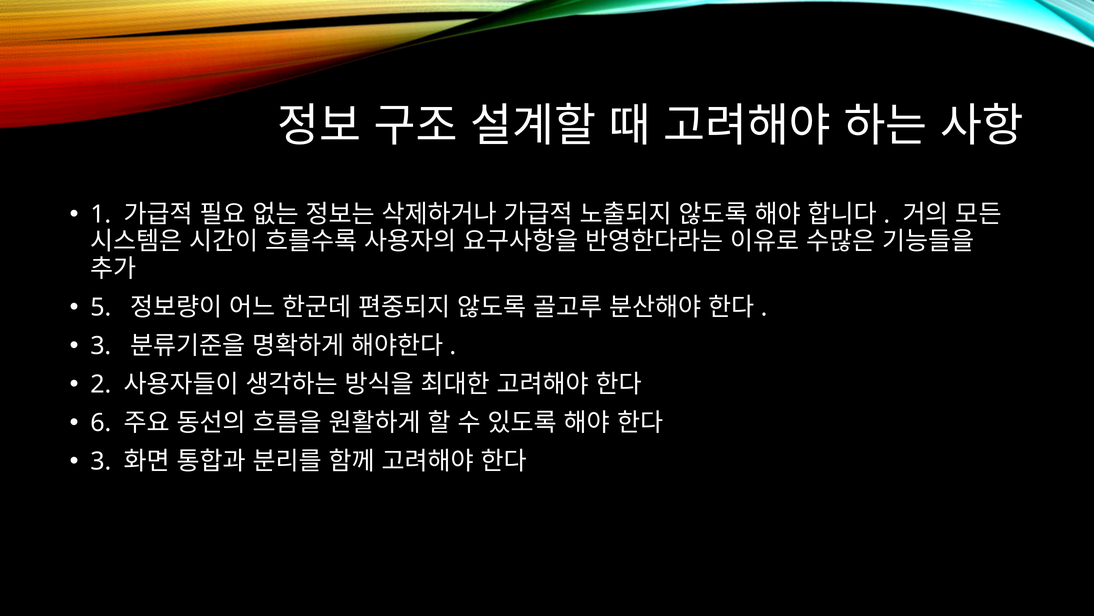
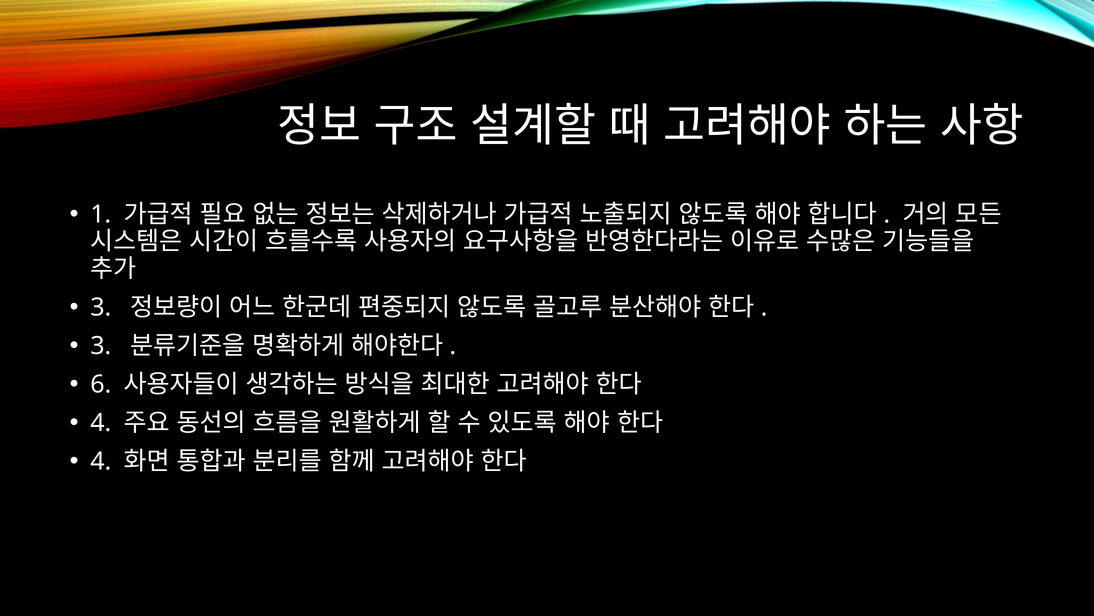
5: 5 -> 3 (101, 307)
2: 2 -> 6 (101, 384)
6: 6 -> 4 (101, 422)
3: 3 -> 4 (101, 461)
